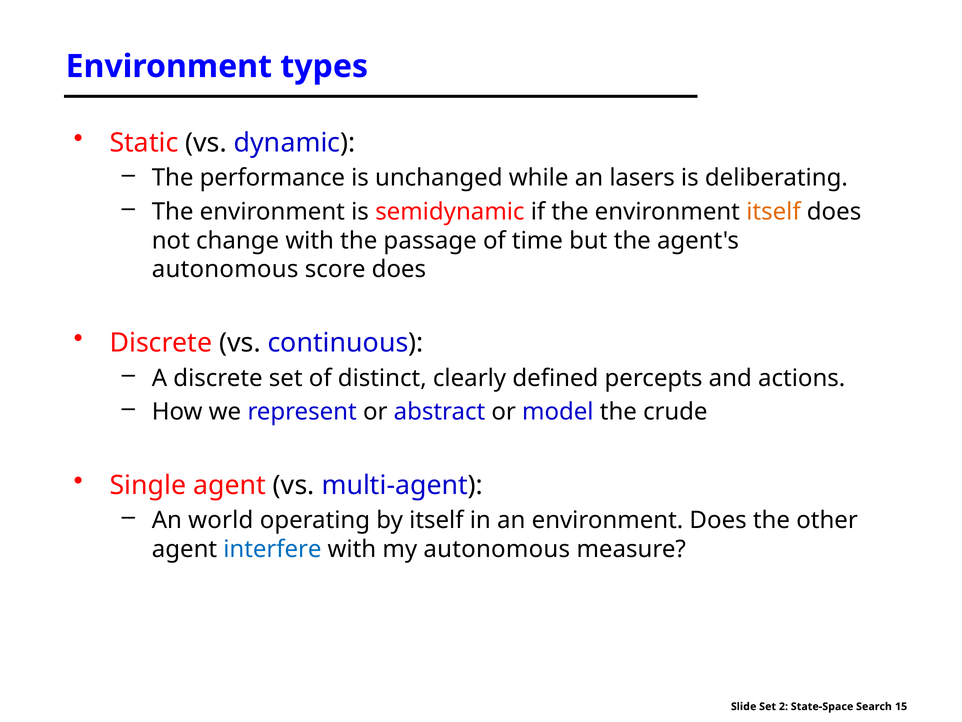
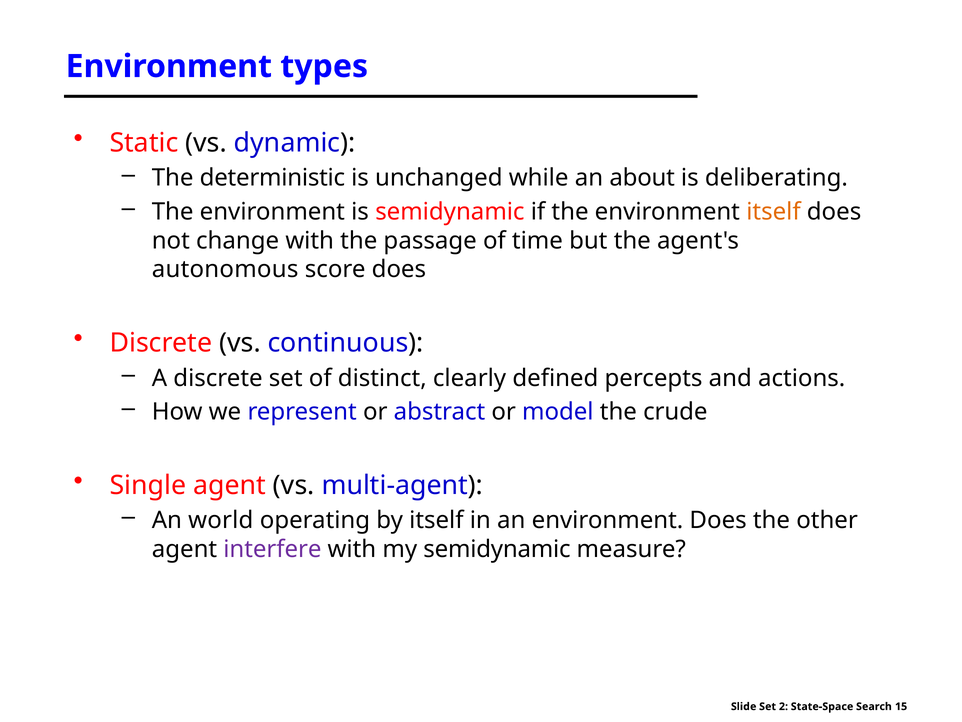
performance: performance -> deterministic (272, 178)
lasers: lasers -> about (642, 178)
interfere colour: blue -> purple (272, 549)
my autonomous: autonomous -> semidynamic (497, 549)
